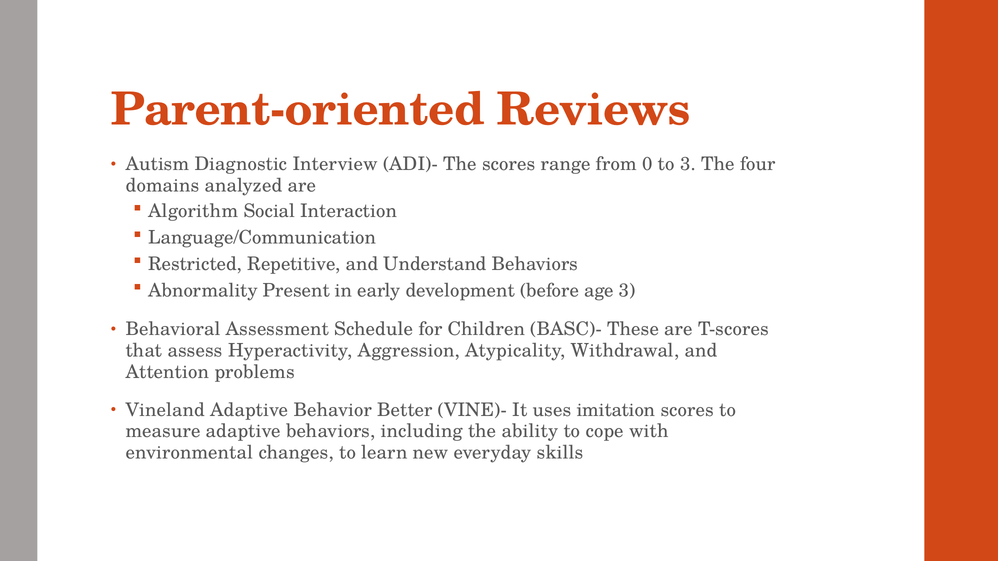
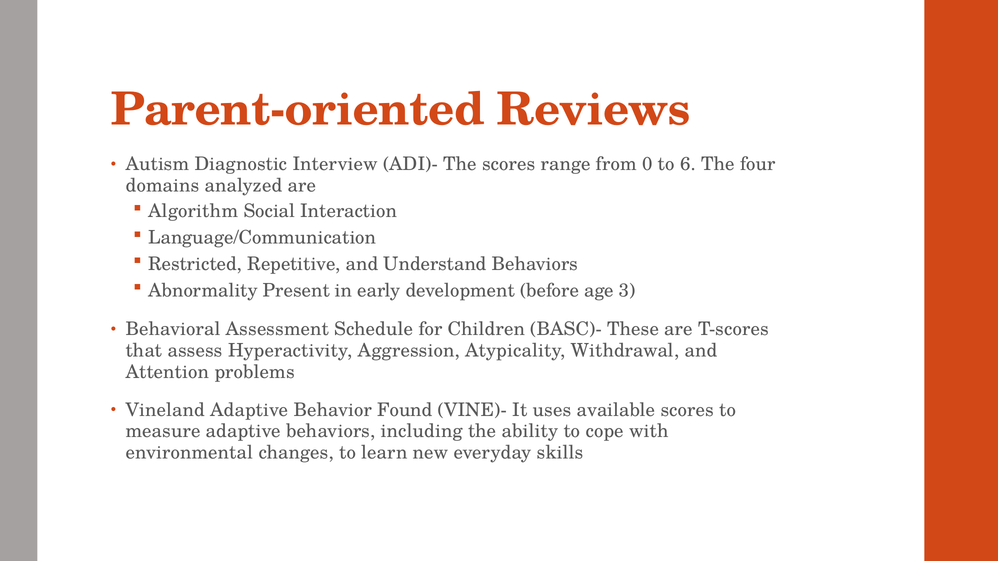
to 3: 3 -> 6 (688, 164)
Better: Better -> Found (405, 410)
imitation: imitation -> available (616, 410)
